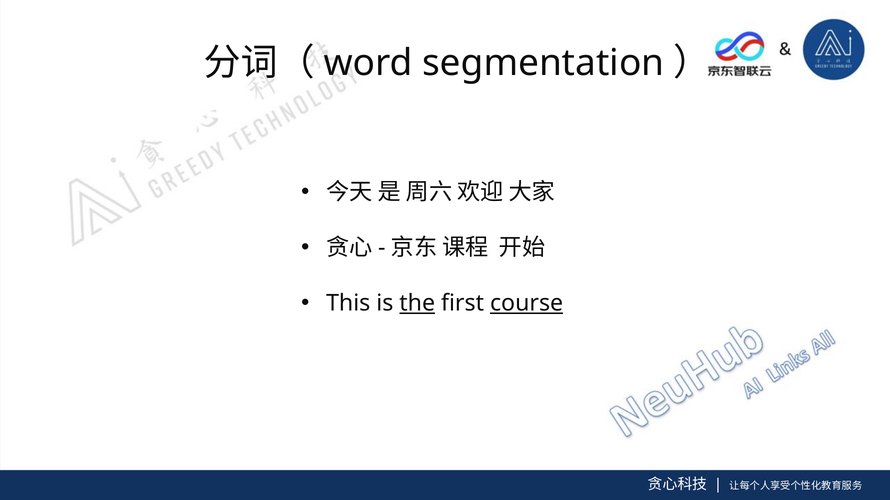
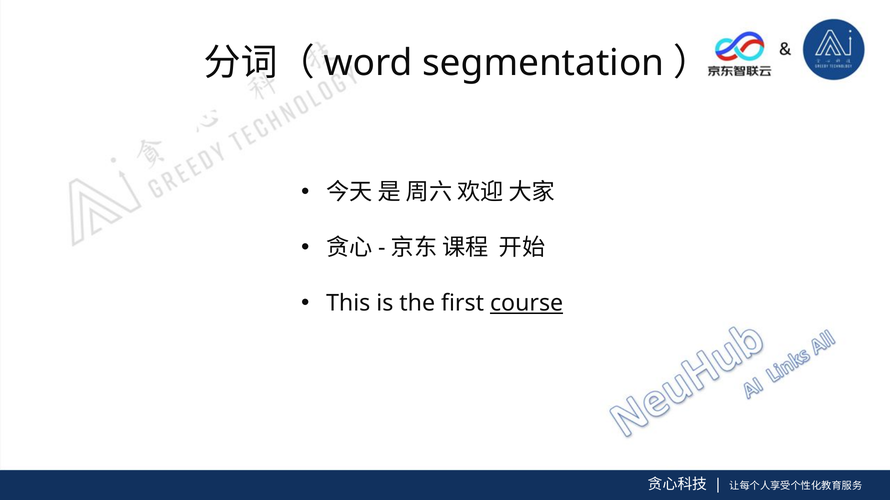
the underline: present -> none (417, 304)
